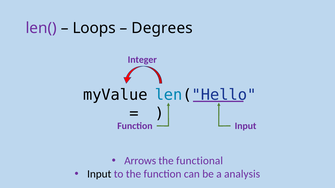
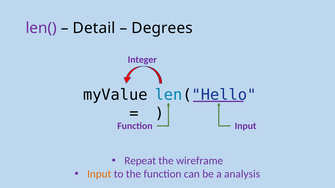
Loops: Loops -> Detail (94, 28)
Arrows: Arrows -> Repeat (140, 161)
functional: functional -> wireframe (200, 161)
Input colour: black -> orange (99, 174)
